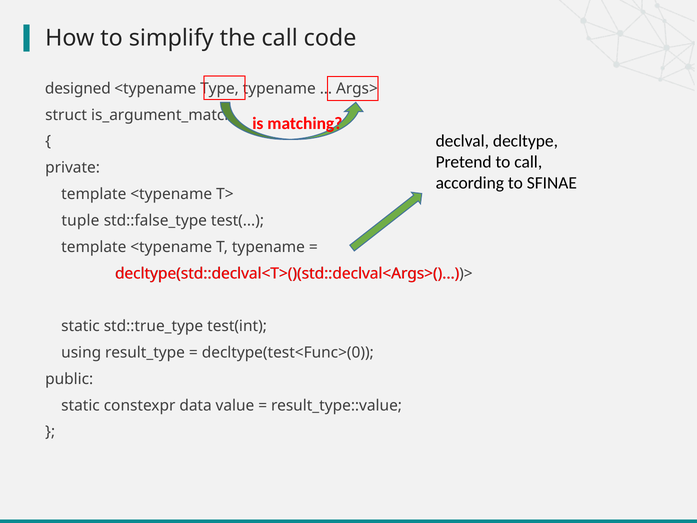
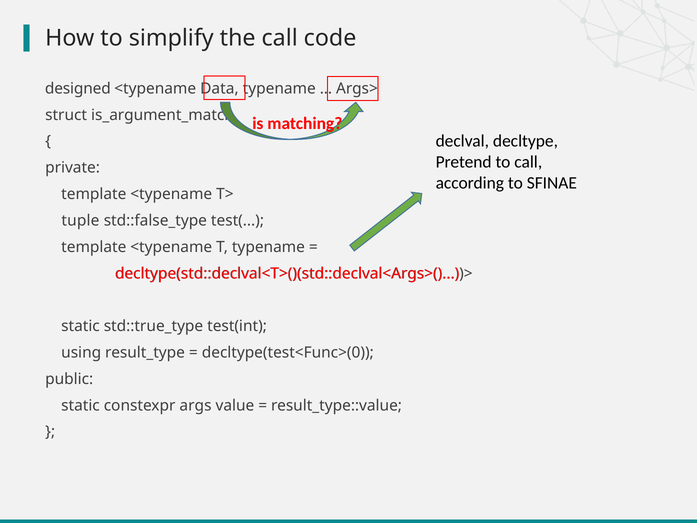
Type: Type -> Data (219, 88)
data: data -> args (196, 405)
